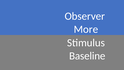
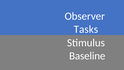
More: More -> Tasks (86, 29)
